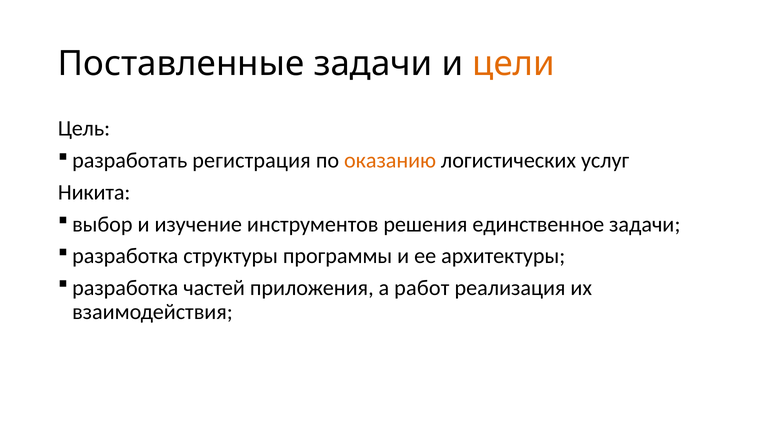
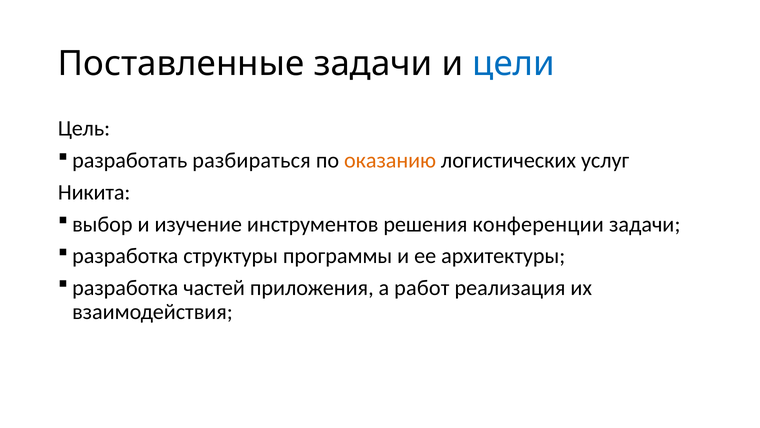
цели colour: orange -> blue (514, 64)
регистрация: регистрация -> разбираться (252, 160)
единственное: единственное -> конференции (538, 224)
